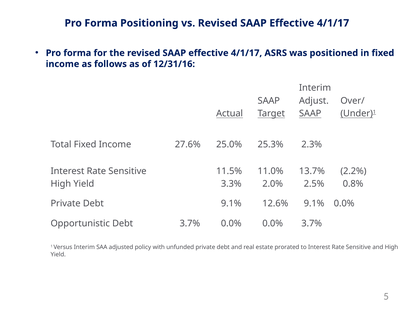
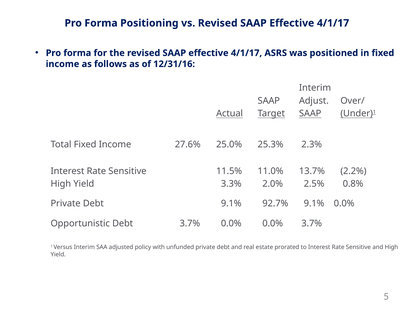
12.6%: 12.6% -> 92.7% (275, 204)
